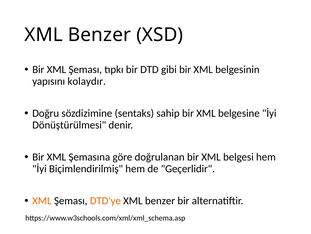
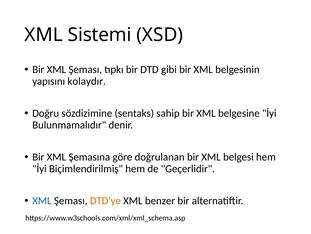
Benzer: Benzer -> Sistemi (100, 35)
Dönüştürülmesi: Dönüştürülmesi -> Bulunmamalıdır (69, 125)
XML colour: orange -> blue (42, 200)
